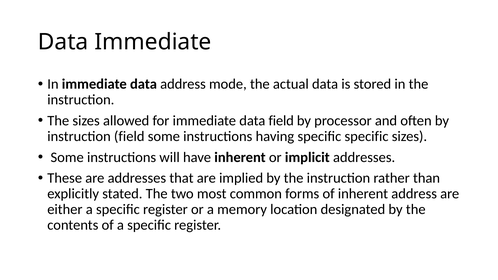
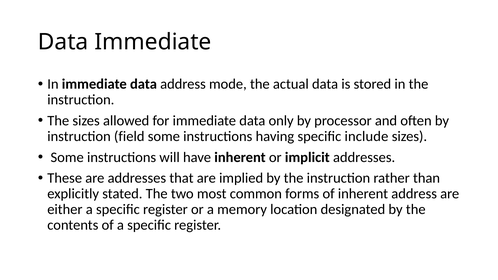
data field: field -> only (281, 121)
specific specific: specific -> include (366, 136)
